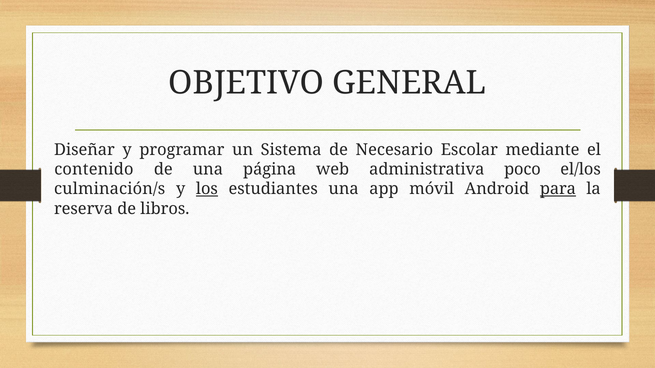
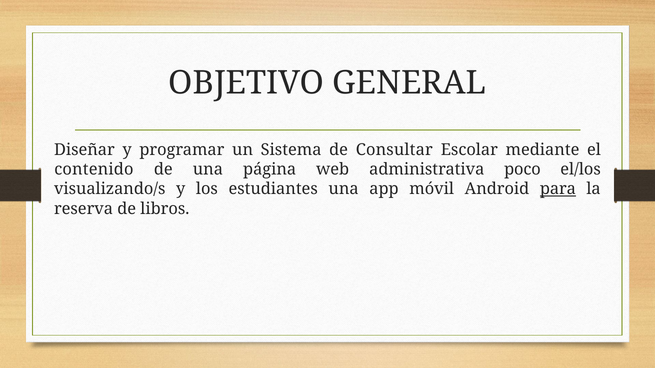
Necesario: Necesario -> Consultar (394, 150)
culminación/s: culminación/s -> visualizando/s (110, 189)
los underline: present -> none (207, 189)
